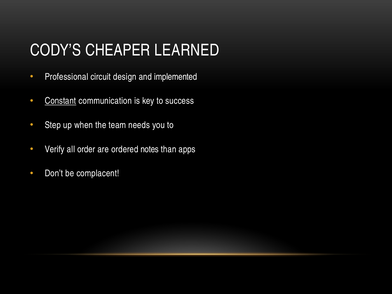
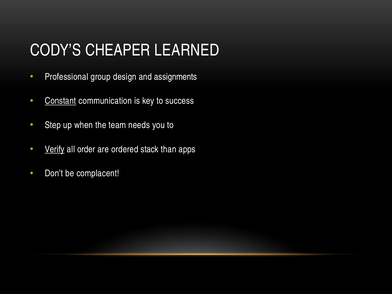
circuit: circuit -> group (101, 77)
implemented: implemented -> assignments (176, 77)
Verify underline: none -> present (55, 149)
notes: notes -> stack (150, 149)
